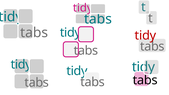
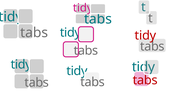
tabs colour: black -> red (145, 80)
